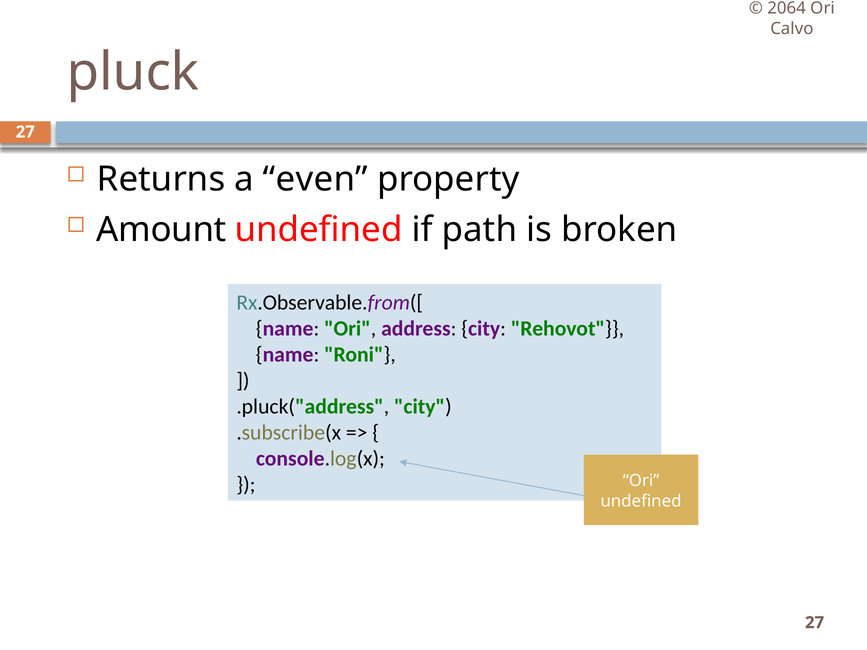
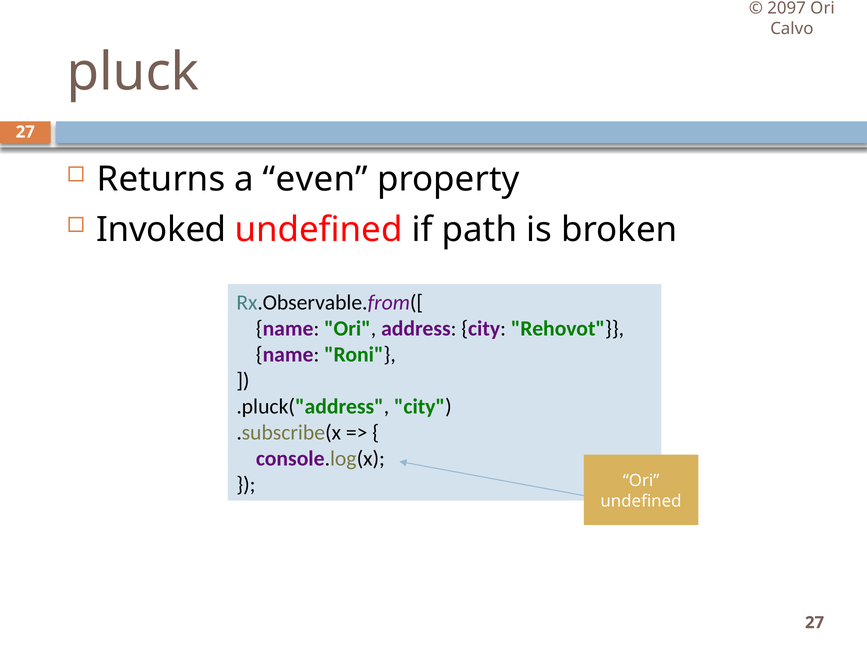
2064: 2064 -> 2097 (787, 8)
Amount: Amount -> Invoked (161, 230)
